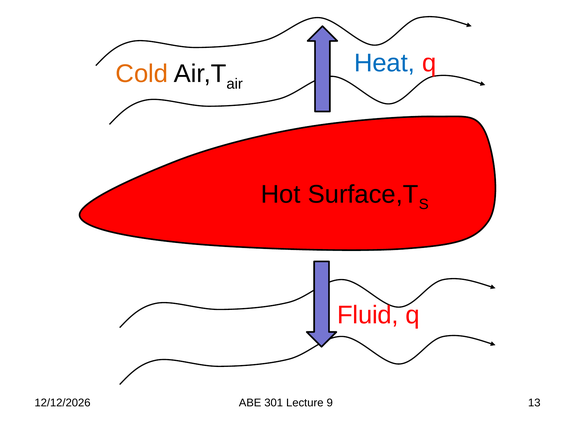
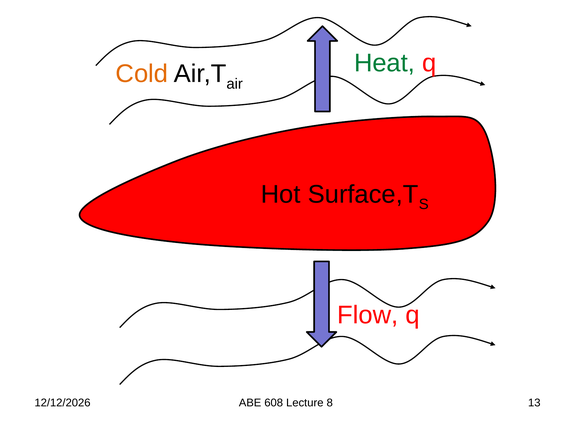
Heat colour: blue -> green (385, 63)
Fluid: Fluid -> Flow (368, 315)
301: 301 -> 608 (274, 403)
9: 9 -> 8 (330, 403)
